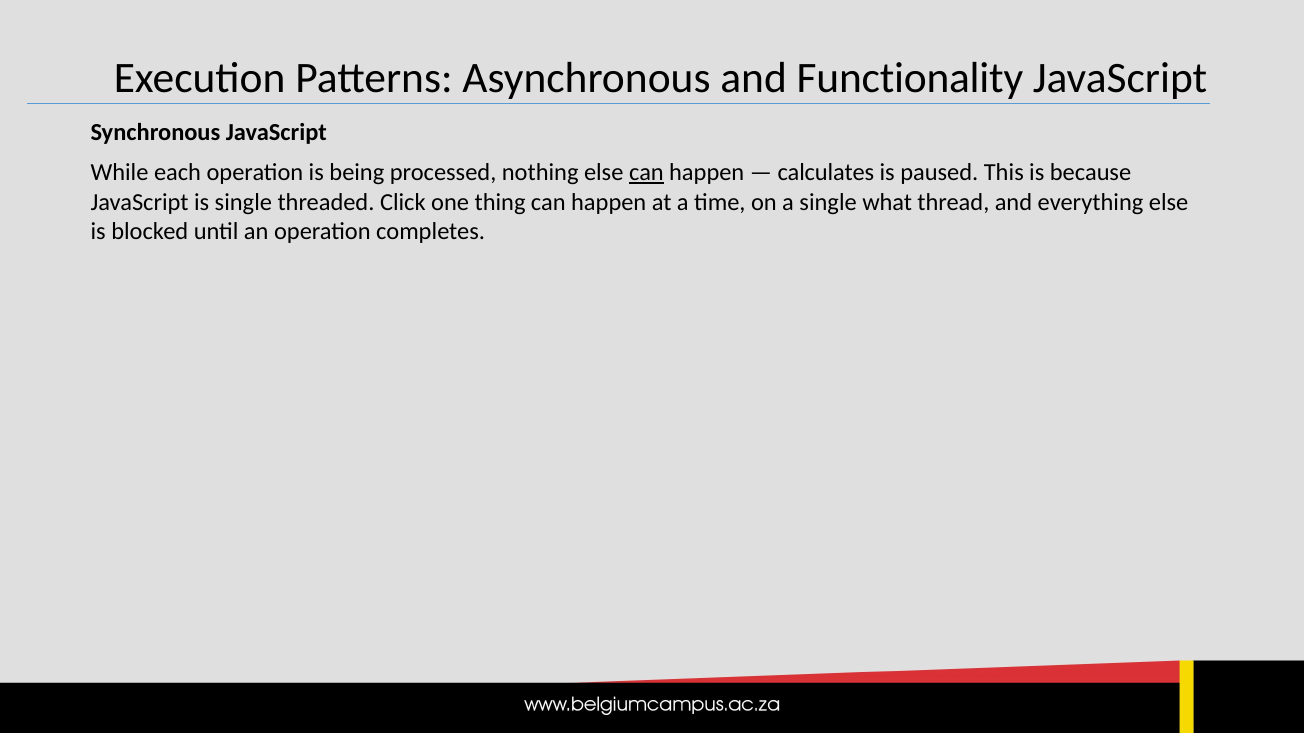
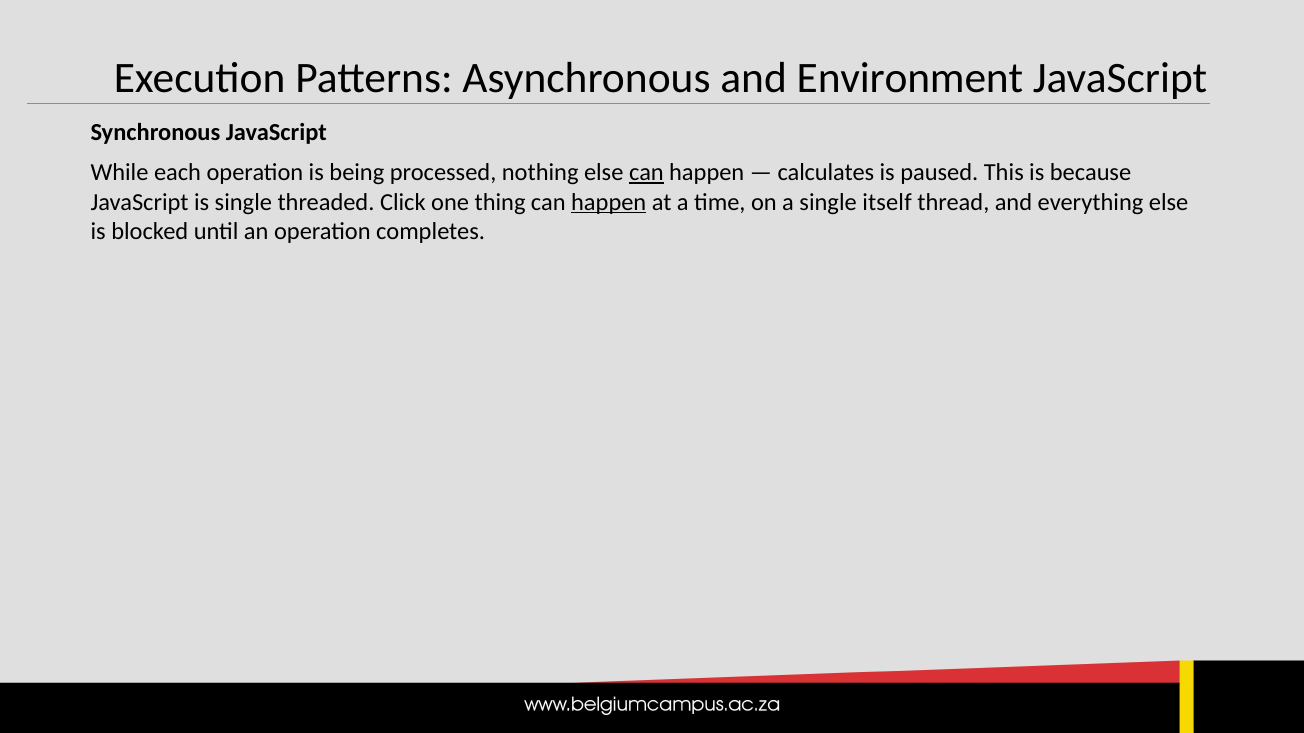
Functionality: Functionality -> Environment (910, 78)
happen underline: none -> present (609, 202)
what: what -> itself (887, 202)
